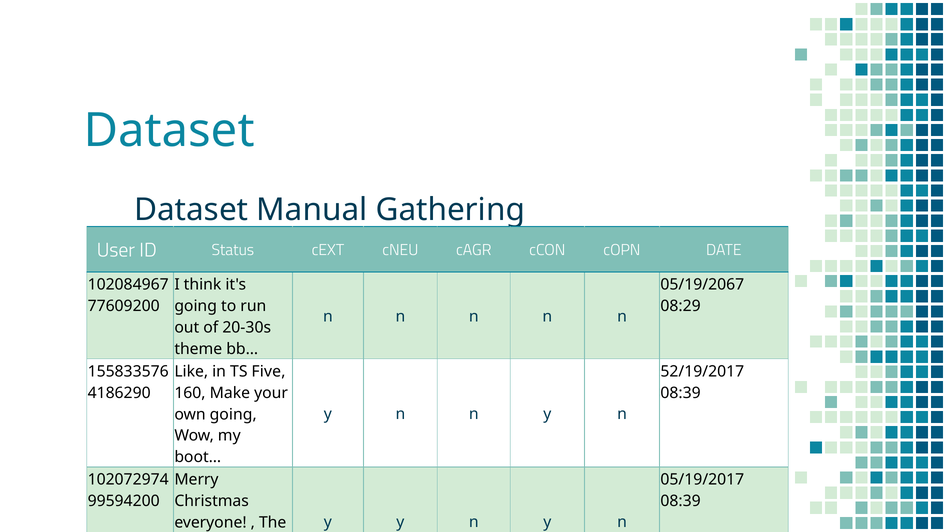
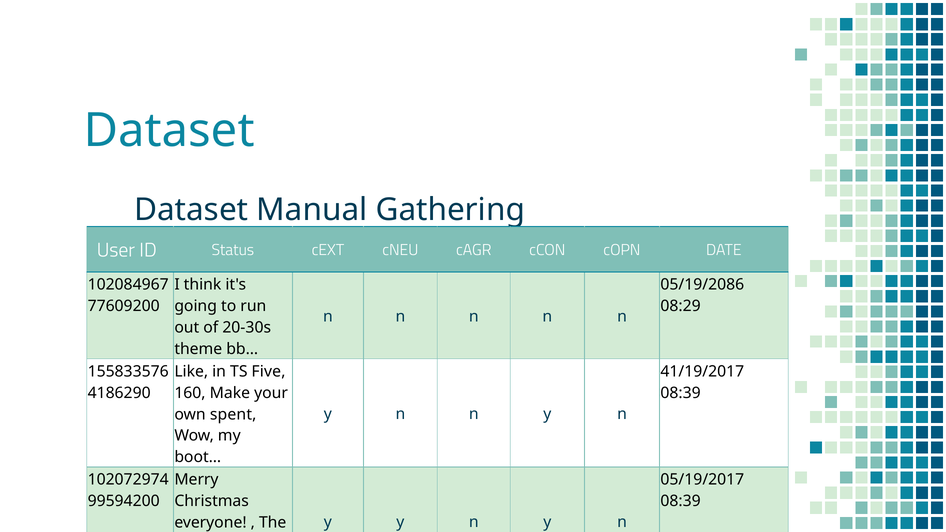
05/19/2067: 05/19/2067 -> 05/19/2086 (702, 285)
52/19/2017: 52/19/2017 -> 41/19/2017 (702, 372)
own going: going -> spent (233, 414)
